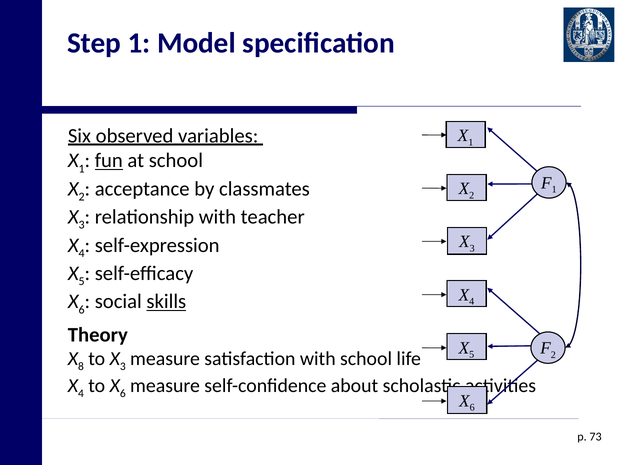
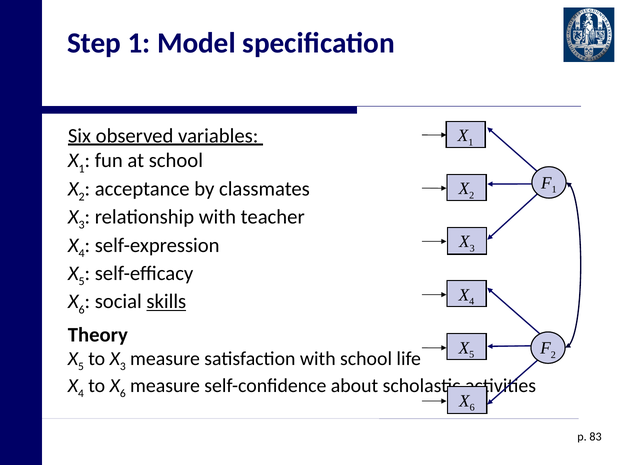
fun underline: present -> none (109, 161)
8: 8 -> 5 (81, 367)
73: 73 -> 83 (596, 437)
